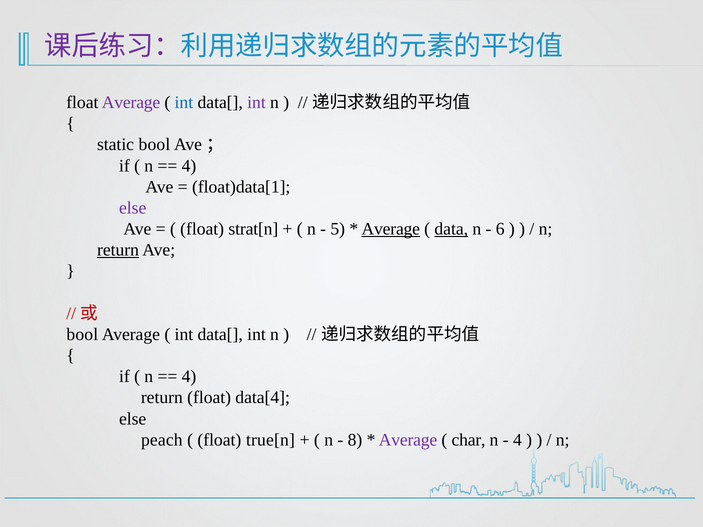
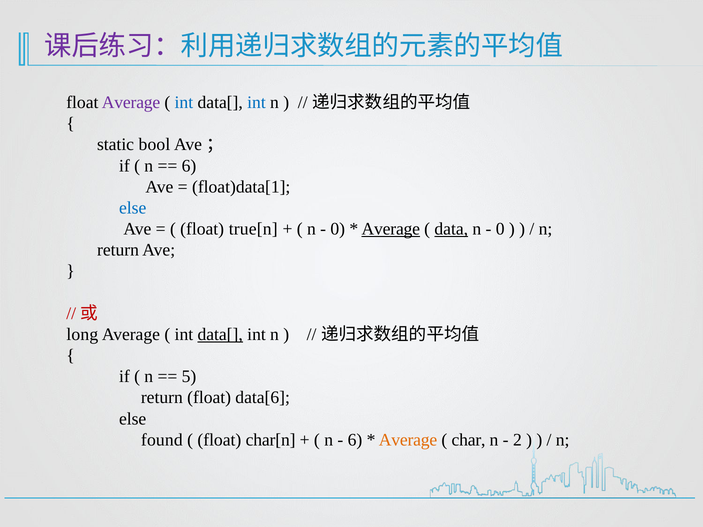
int colour: purple -> blue (256, 103)
4: 4 -> 6 (189, 166)
else colour: purple -> blue (133, 208)
strat[n: strat[n -> true[n (253, 229)
5: 5 -> 0 (338, 229)
6: 6 -> 0 (500, 229)
return underline: present -> none (118, 250)
bool: bool -> long (82, 335)
data[ underline: none -> present (220, 335)
4: 4 -> 5 (189, 377)
data[4: data[4 -> data[6 (263, 398)
peach: peach -> found (162, 440)
true[n: true[n -> char[n (271, 440)
8: 8 -> 6 (355, 440)
Average colour: purple -> orange (408, 440)
4: 4 -> 2 (517, 440)
